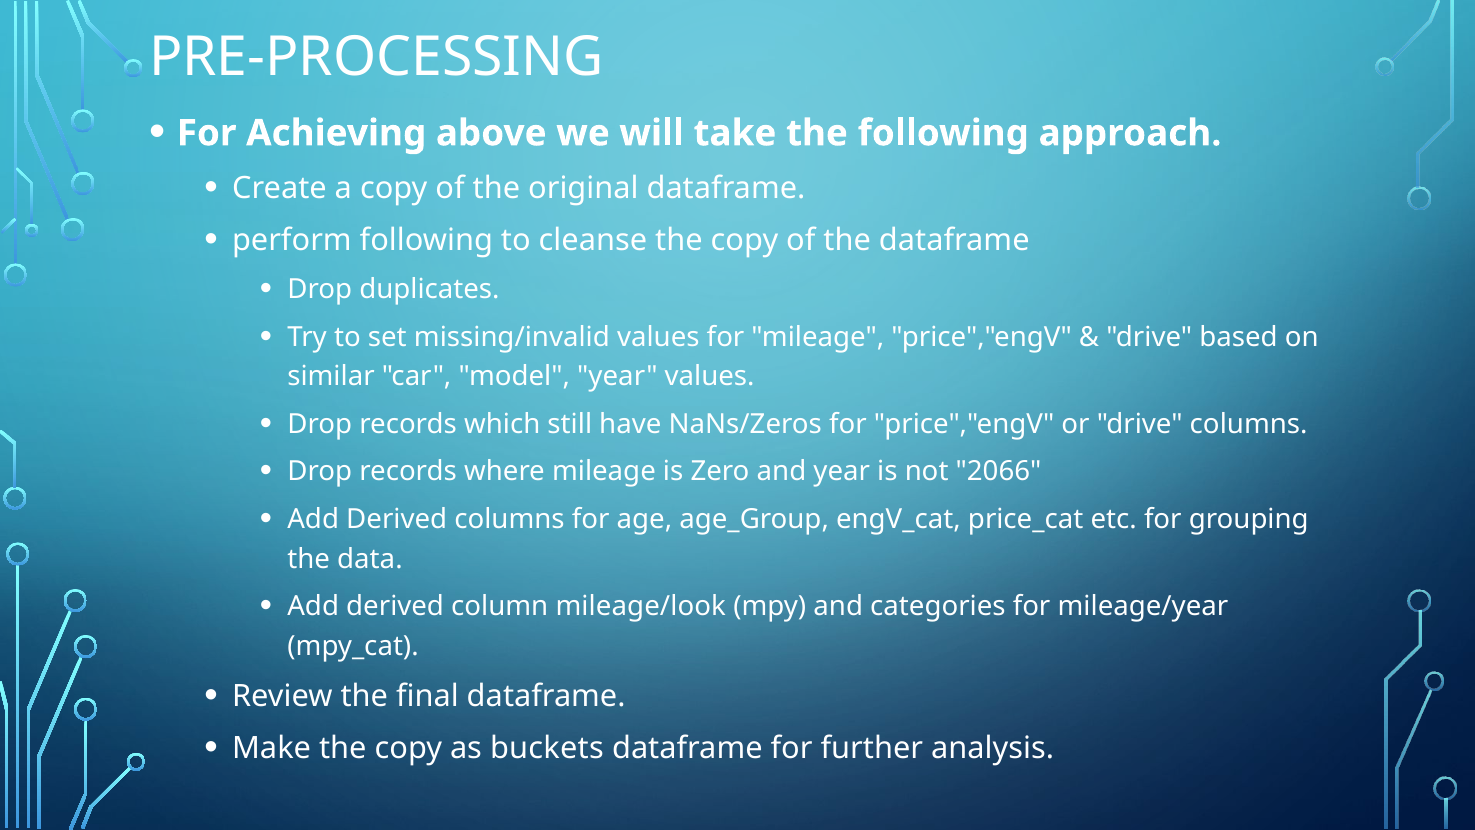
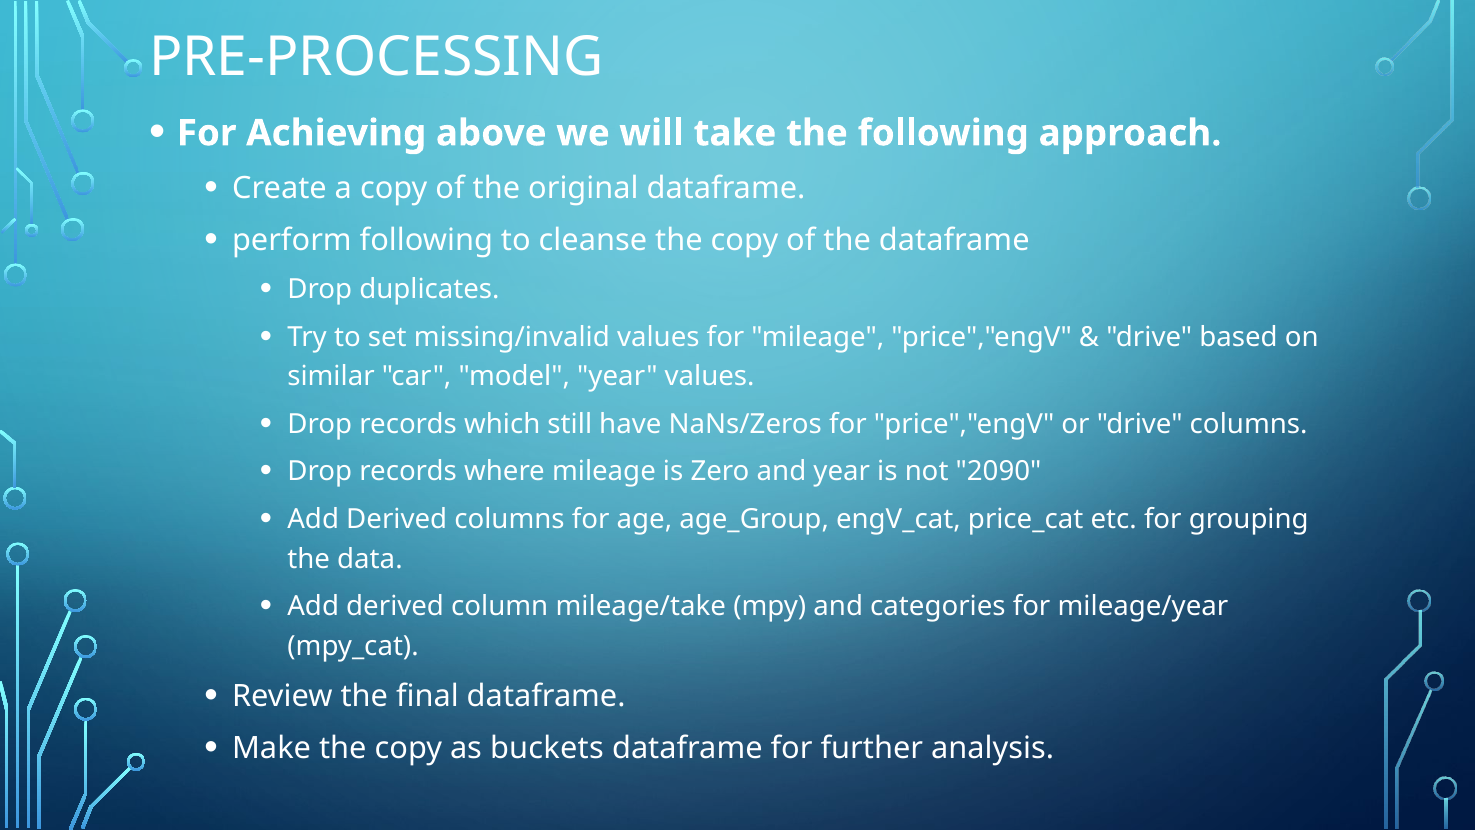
2066: 2066 -> 2090 (999, 472)
mileage/look: mileage/look -> mileage/take (641, 606)
